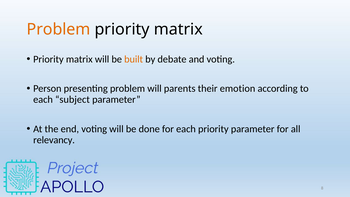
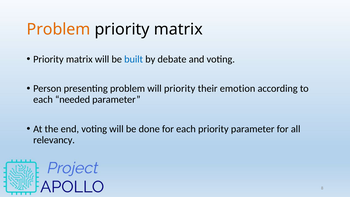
built colour: orange -> blue (134, 59)
will parents: parents -> priority (180, 89)
subject: subject -> needed (73, 100)
